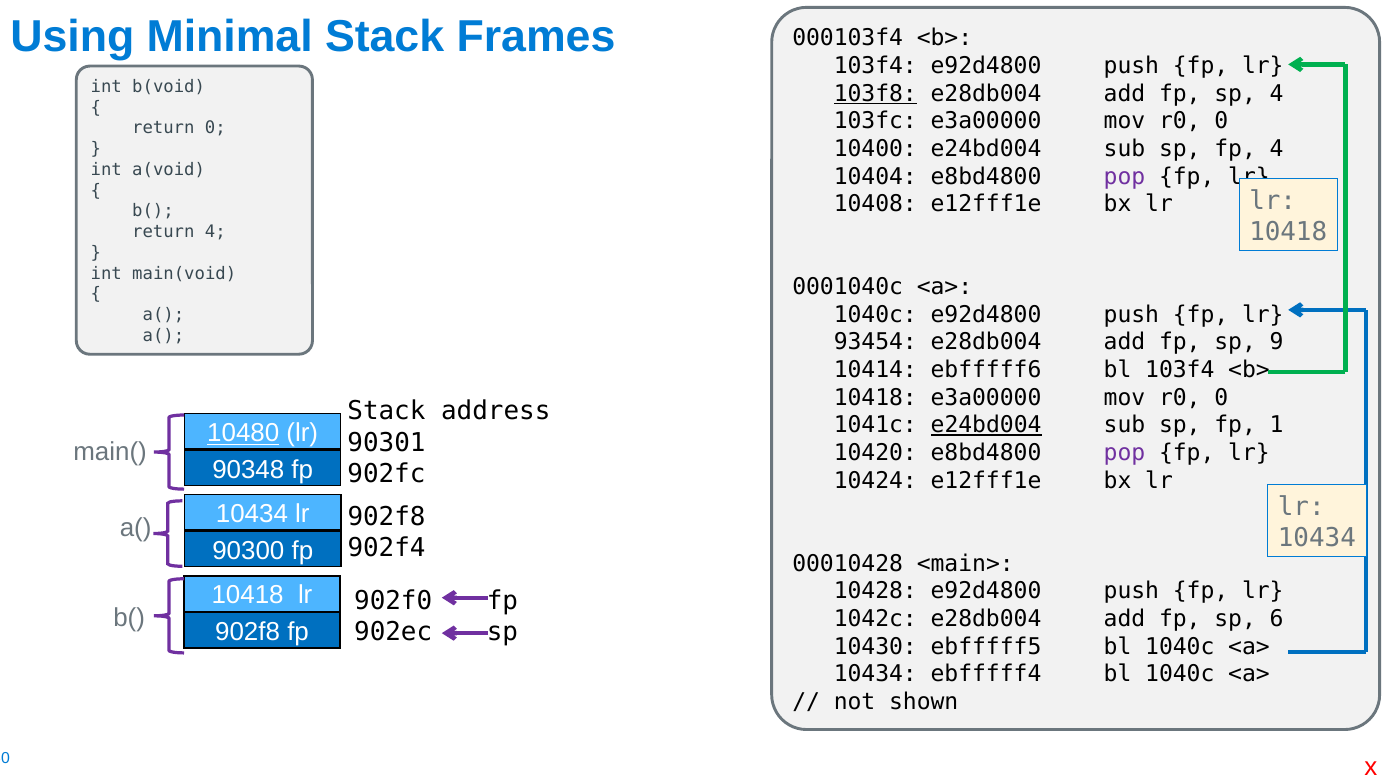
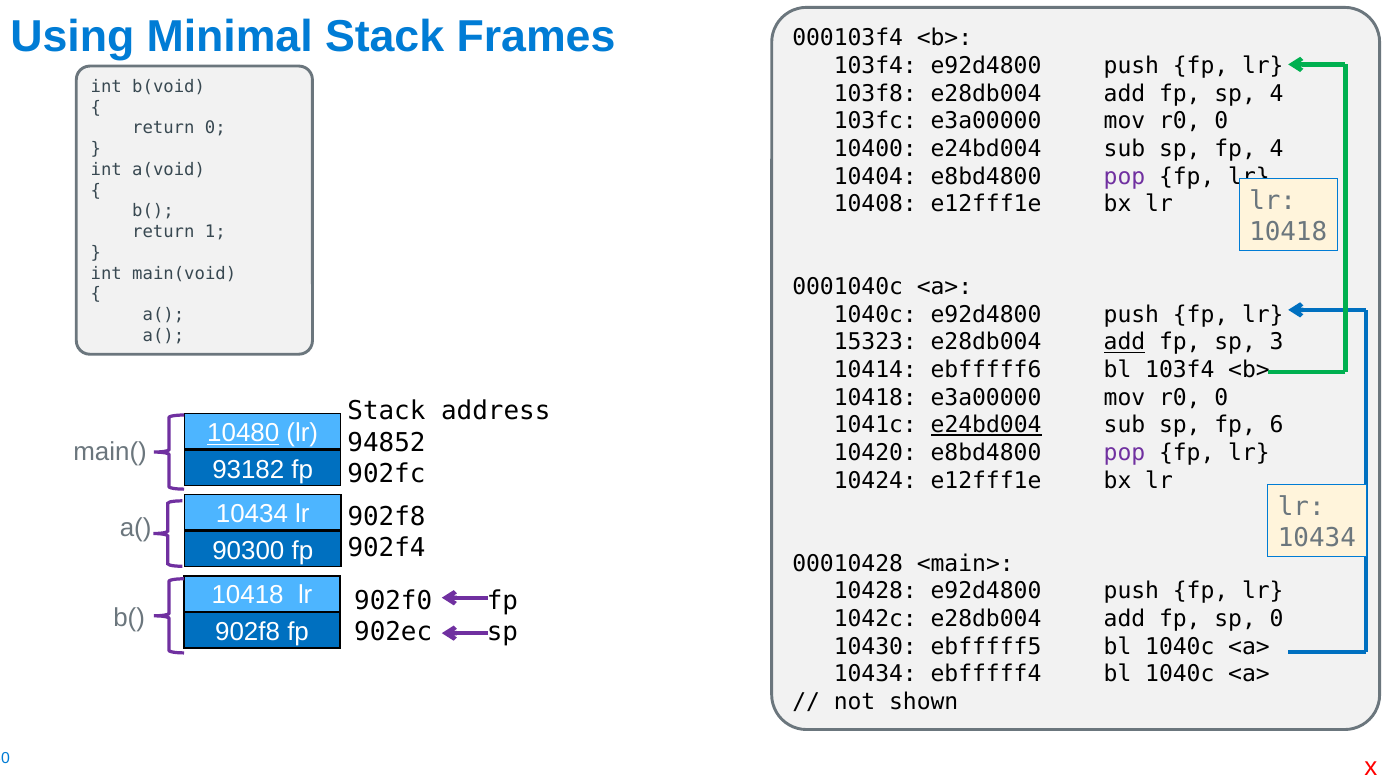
103f8 underline: present -> none (875, 94)
return 4: 4 -> 1 (215, 232)
93454: 93454 -> 15323 (875, 343)
add underline: none -> present (1124, 343)
9: 9 -> 3 (1277, 343)
1: 1 -> 6 (1277, 426)
90301: 90301 -> 94852 (387, 443)
90348: 90348 -> 93182 (248, 470)
sp 6: 6 -> 0 (1277, 619)
